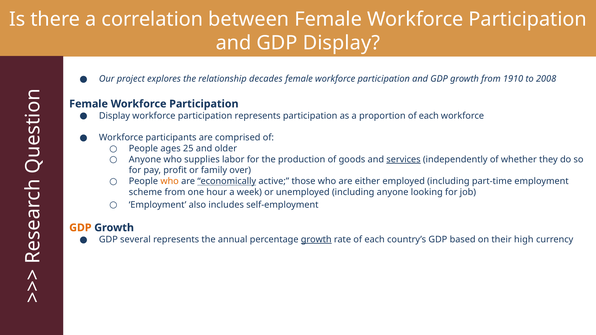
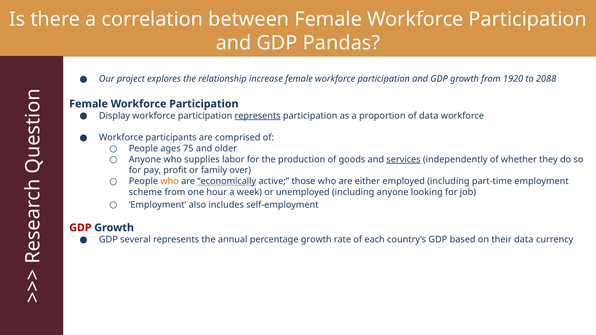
GDP Display: Display -> Pandas (341, 43)
decades: decades -> increase (266, 79)
1910: 1910 -> 1920 (513, 79)
2008: 2008 -> 2088 (546, 79)
represents underline: none -> present (258, 116)
proportion of each: each -> data (429, 116)
25: 25 -> 75 (188, 149)
GDP colour: orange -> red (80, 228)
growth underline: present -> none (316, 240)
their high: high -> data (524, 240)
